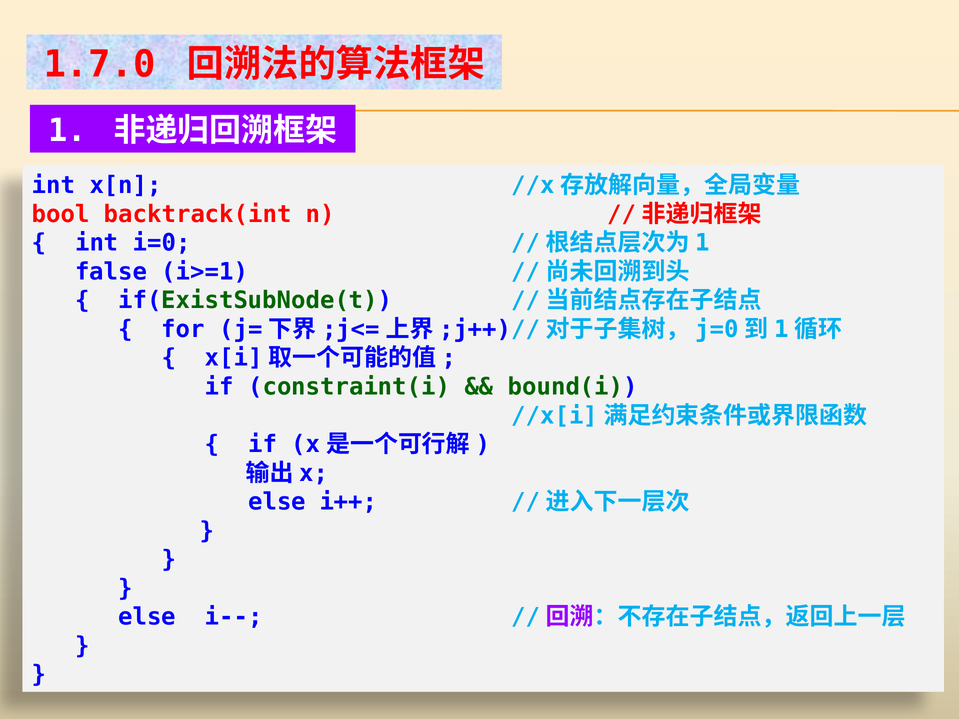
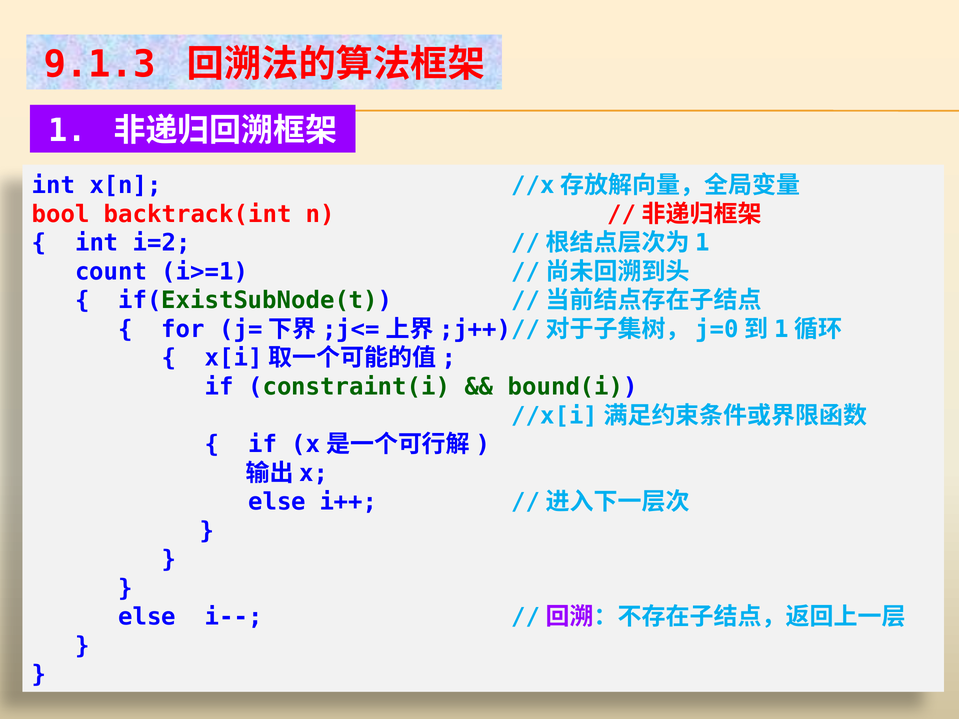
1.7.0: 1.7.0 -> 9.1.3 (100, 65)
i=0: i=0 -> i=2 (162, 243)
false: false -> count (111, 272)
